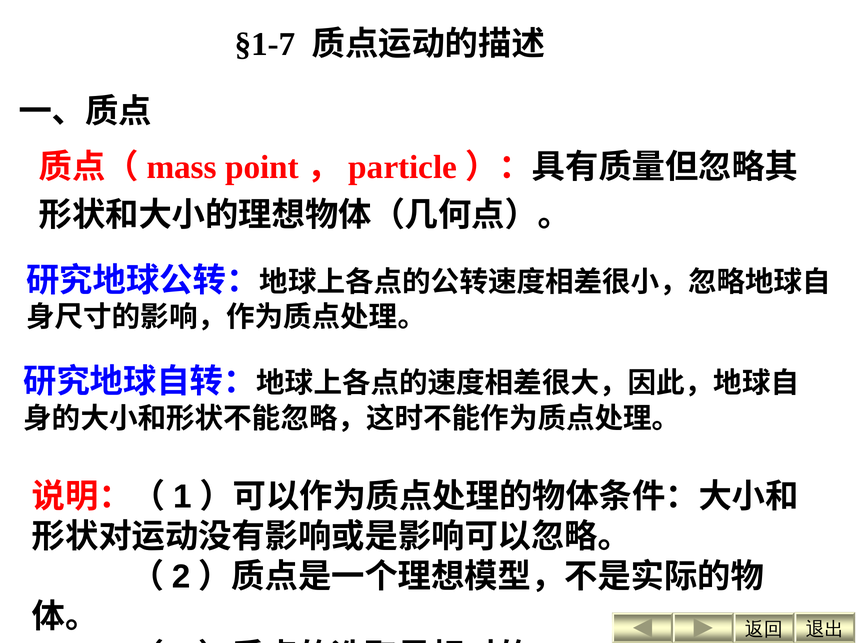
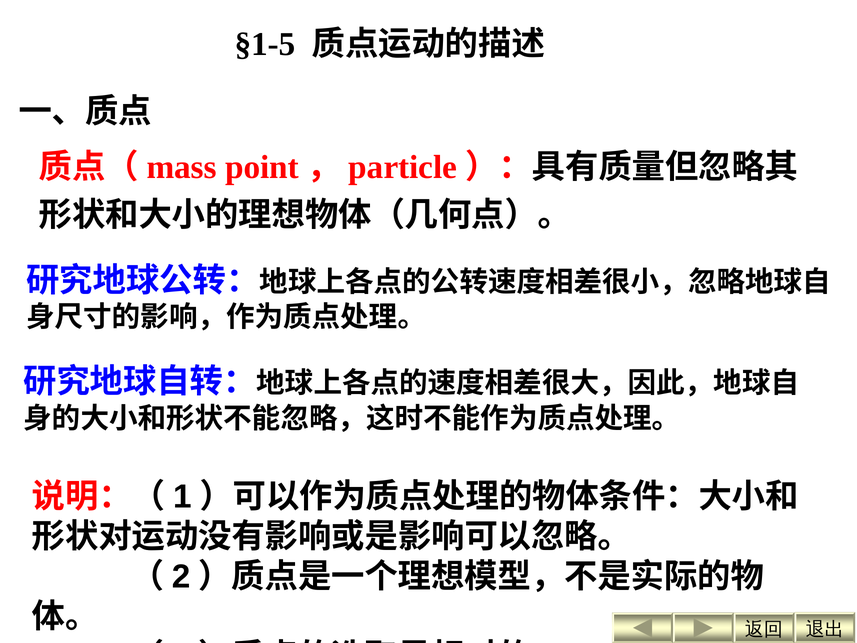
§1-7: §1-7 -> §1-5 (265, 44)
